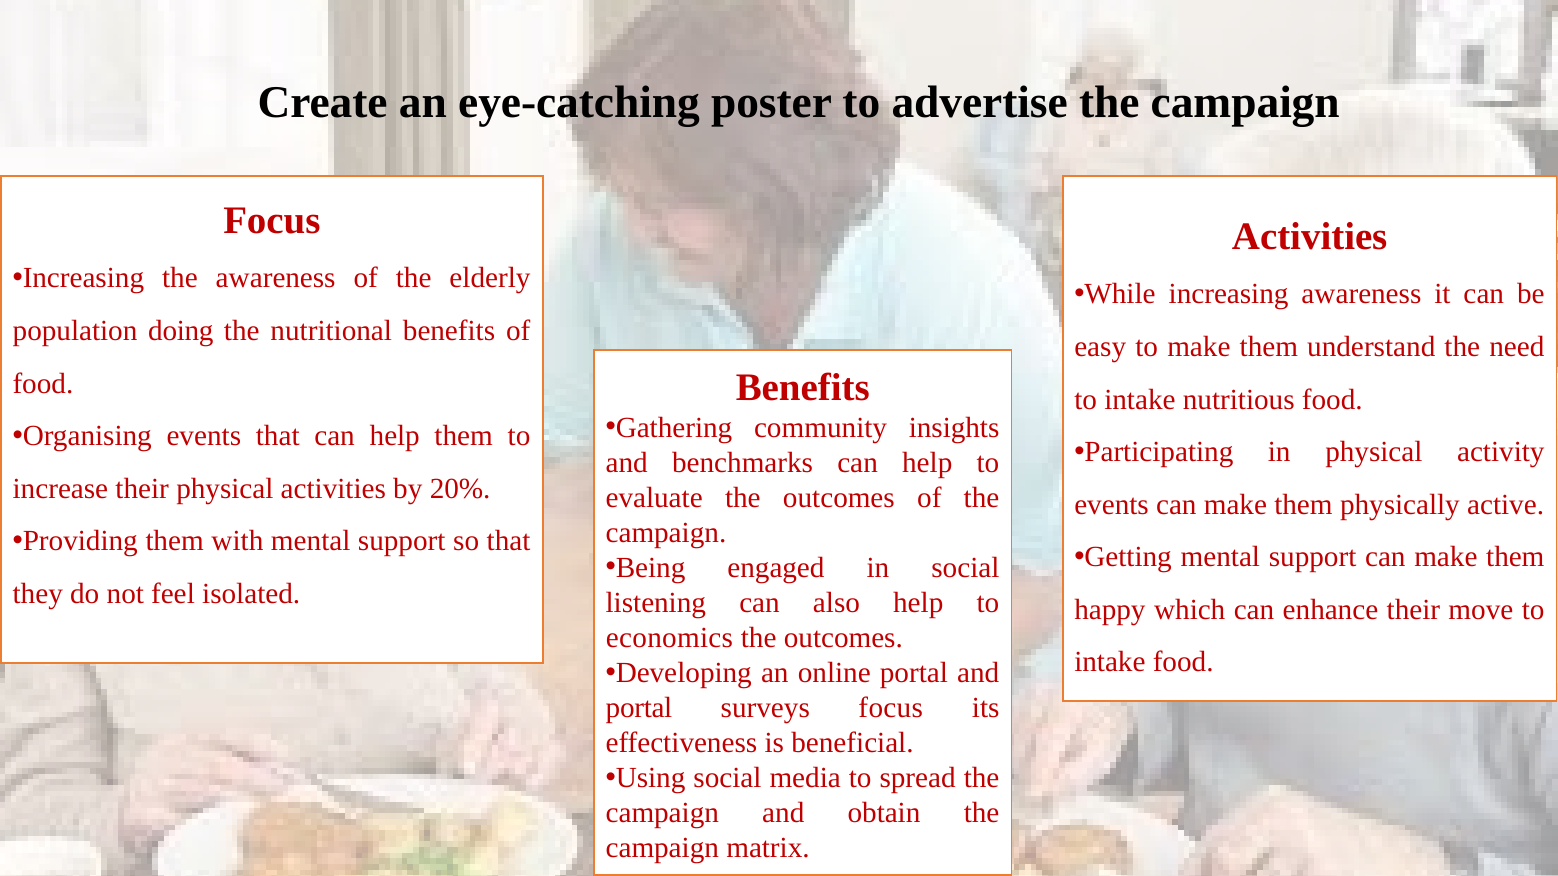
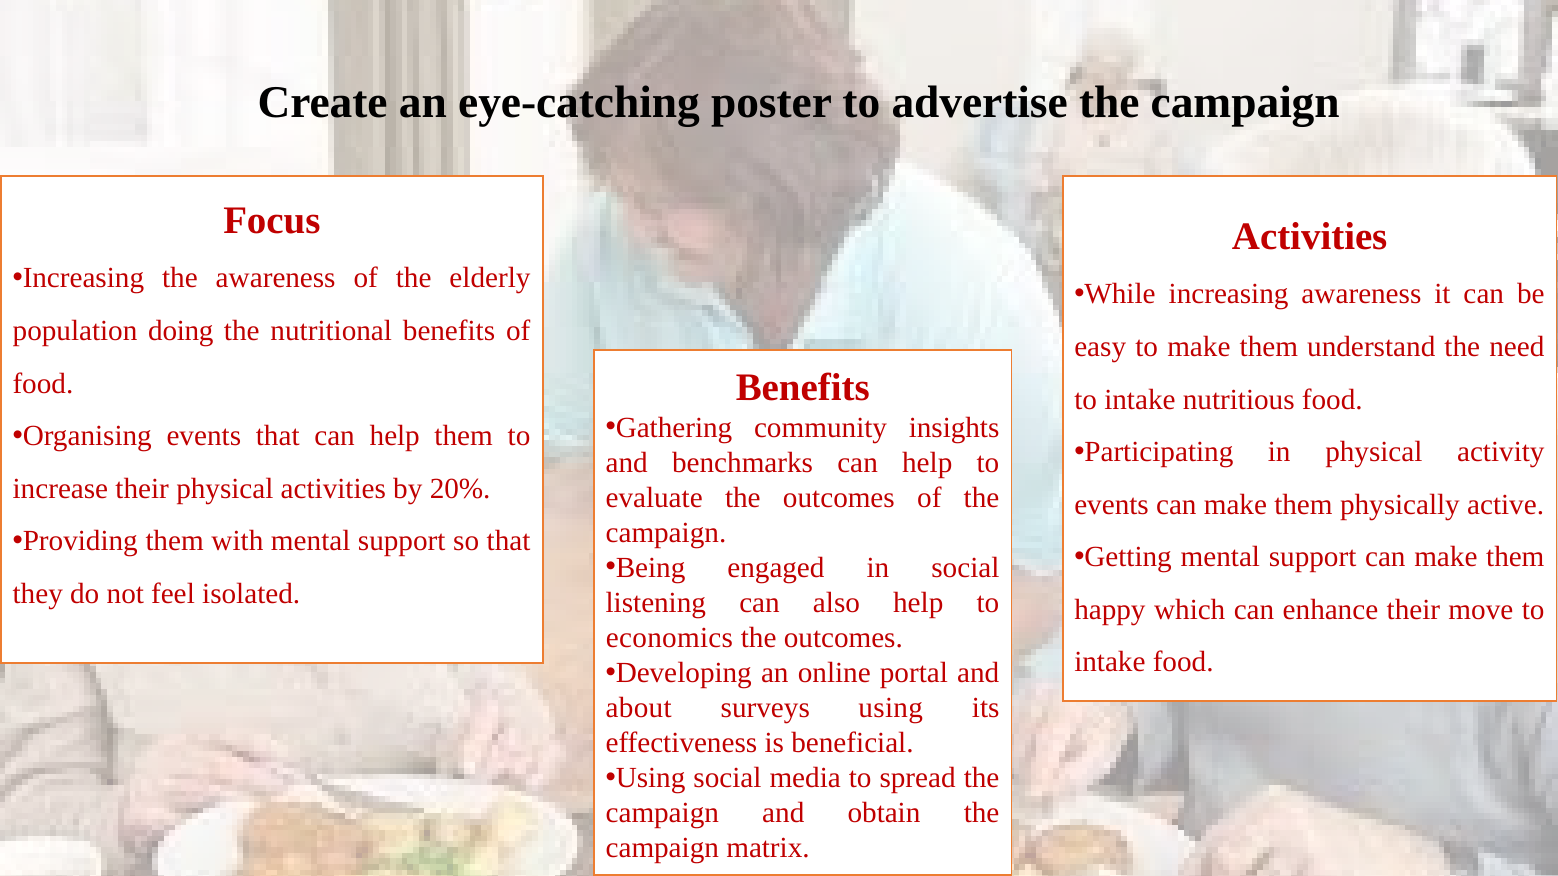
portal: portal -> about (639, 708)
surveys focus: focus -> using (891, 708)
